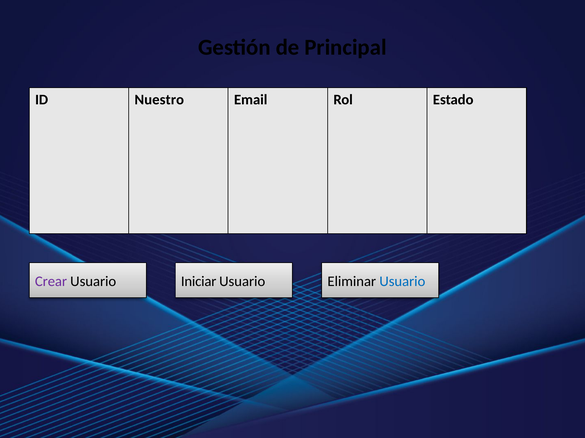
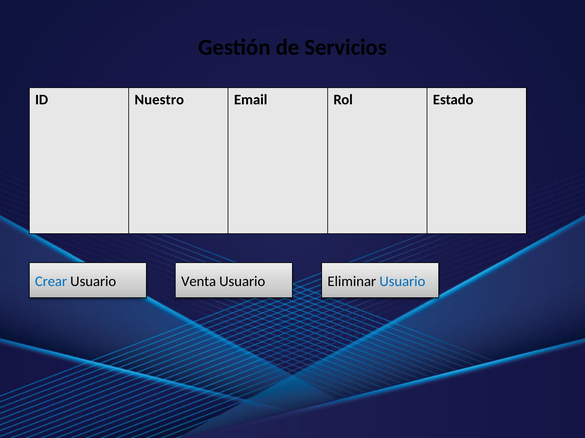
Principal: Principal -> Servicios (346, 47)
Crear colour: purple -> blue (51, 282)
Iniciar: Iniciar -> Venta (199, 282)
